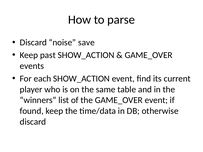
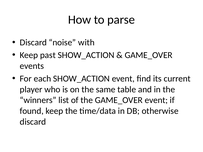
save: save -> with (86, 43)
